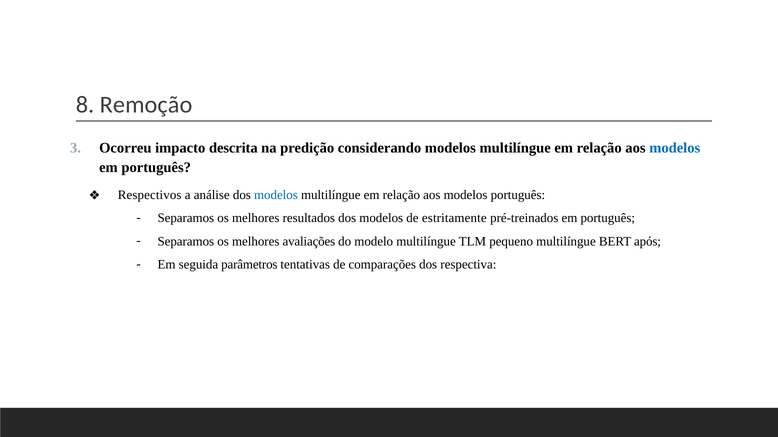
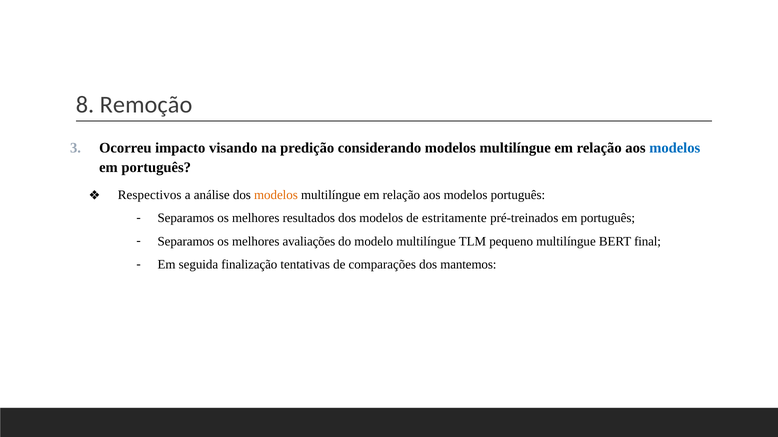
descrita: descrita -> visando (233, 148)
modelos colour: blue -> orange (276, 195)
após: após -> final (648, 242)
parâmetros: parâmetros -> finalização (249, 265)
respectiva: respectiva -> mantemos (468, 265)
